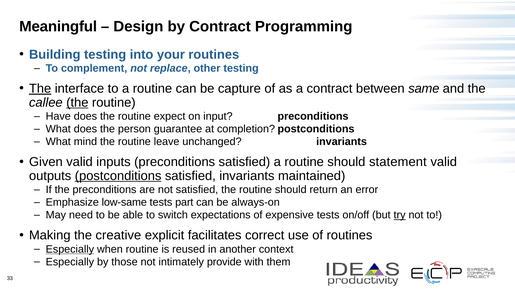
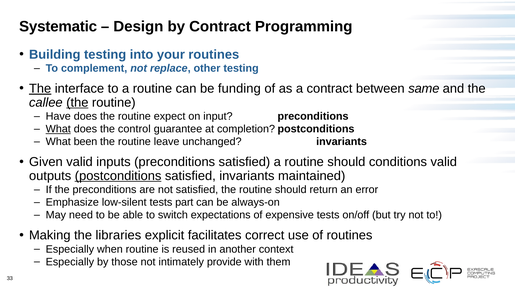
Meaningful: Meaningful -> Systematic (58, 27)
capture: capture -> funding (239, 89)
What underline: none -> present (58, 129)
person: person -> control (134, 129)
mind: mind -> been (85, 142)
statement: statement -> conditions (398, 162)
low-same: low-same -> low-silent (124, 202)
try underline: present -> none (400, 215)
creative: creative -> libraries (118, 235)
Especially underline: present -> none (70, 249)
